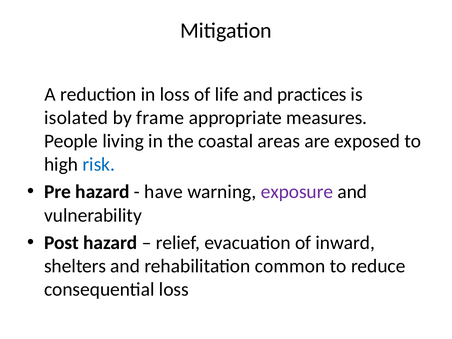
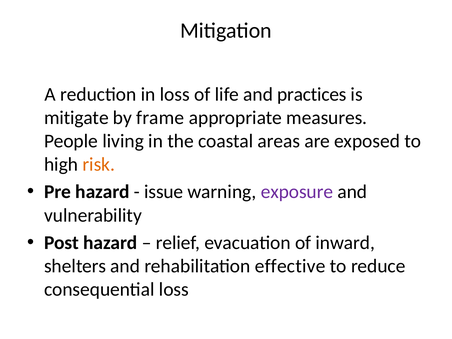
isolated: isolated -> mitigate (76, 118)
risk colour: blue -> orange (99, 164)
have: have -> issue (164, 192)
common: common -> effective (290, 266)
